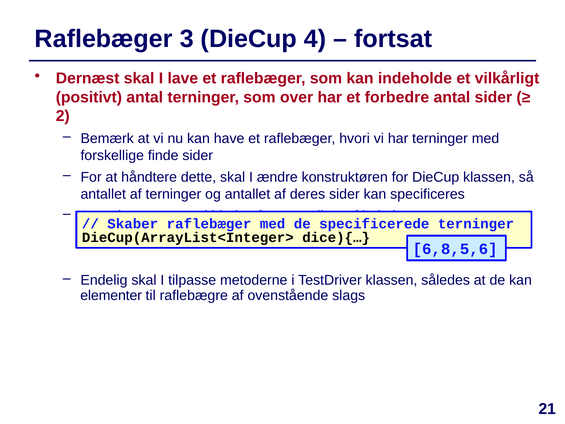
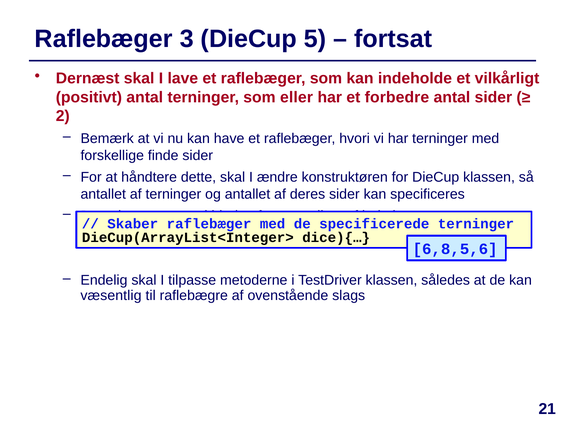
4: 4 -> 5 (315, 39)
over: over -> eller (297, 97)
elementer: elementer -> væsentlig (111, 295)
